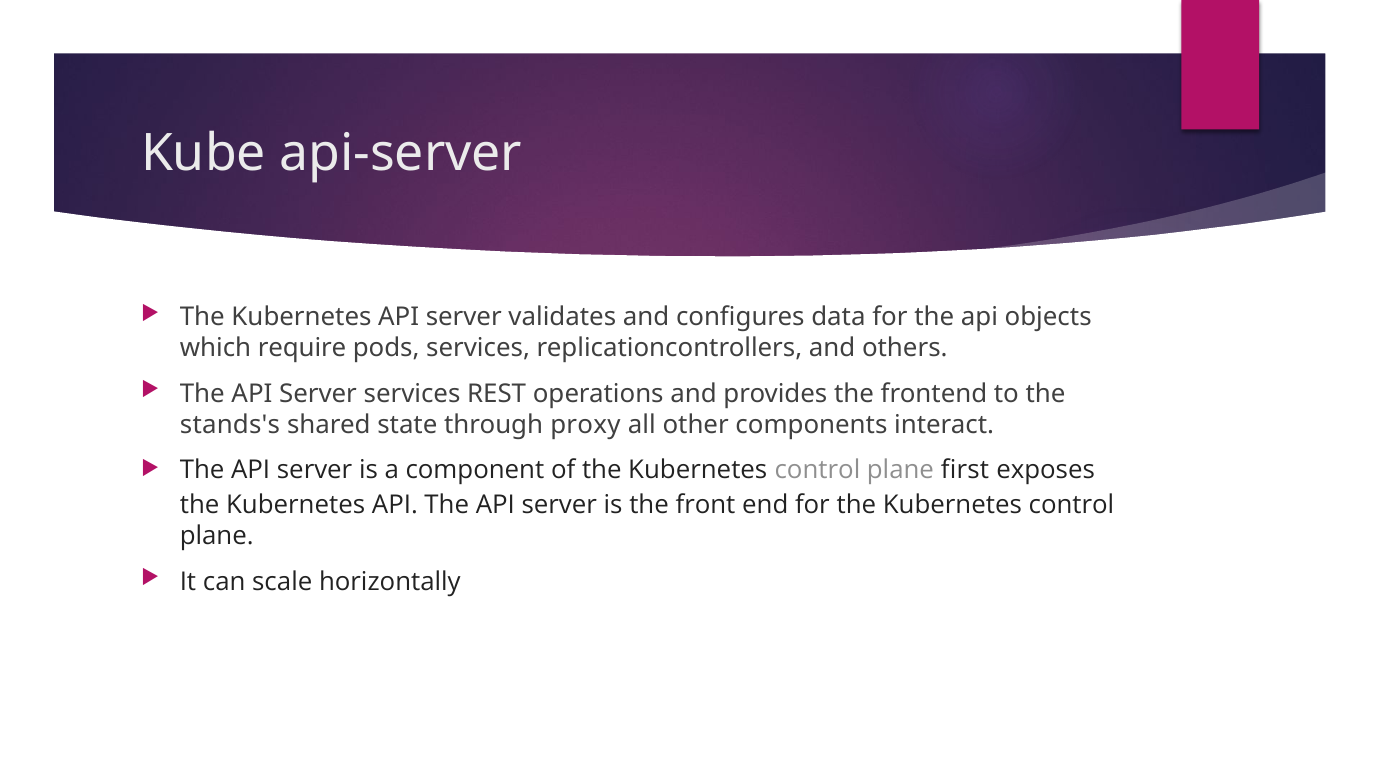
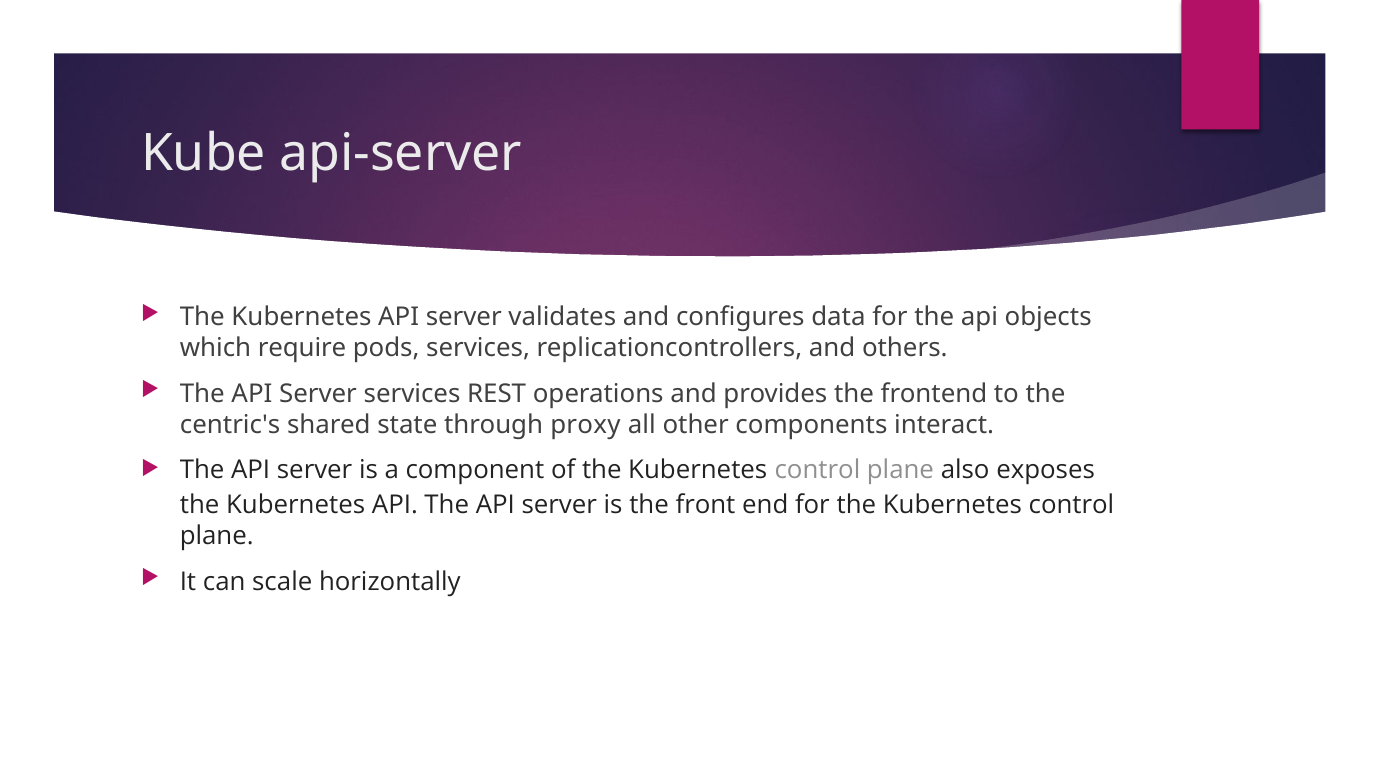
stands's: stands's -> centric's (230, 425)
first: first -> also (965, 470)
